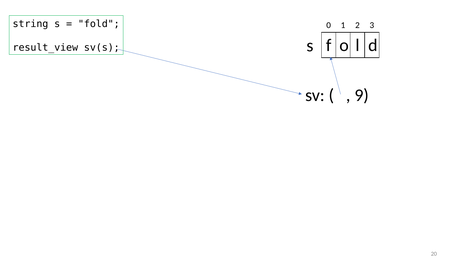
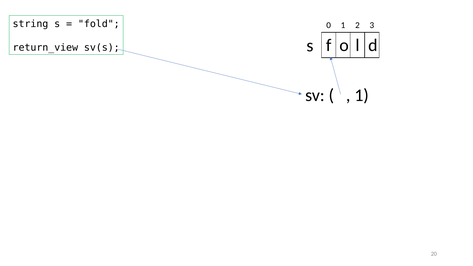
result_view: result_view -> return_view (45, 48)
9: 9 -> 1 (362, 95)
